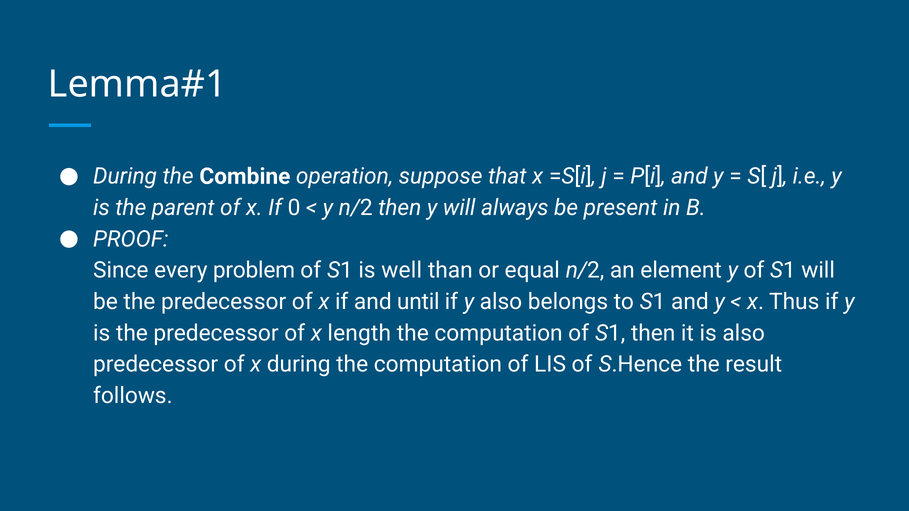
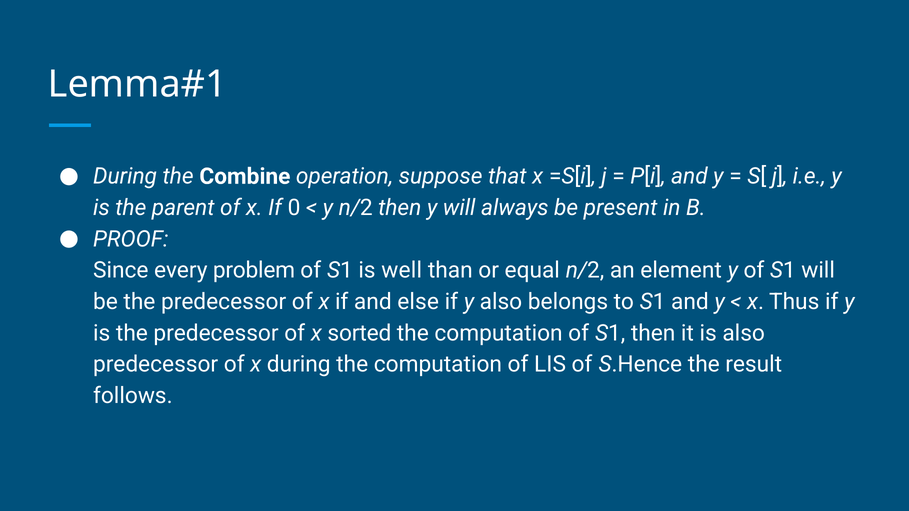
until: until -> else (418, 302)
length: length -> sorted (359, 333)
